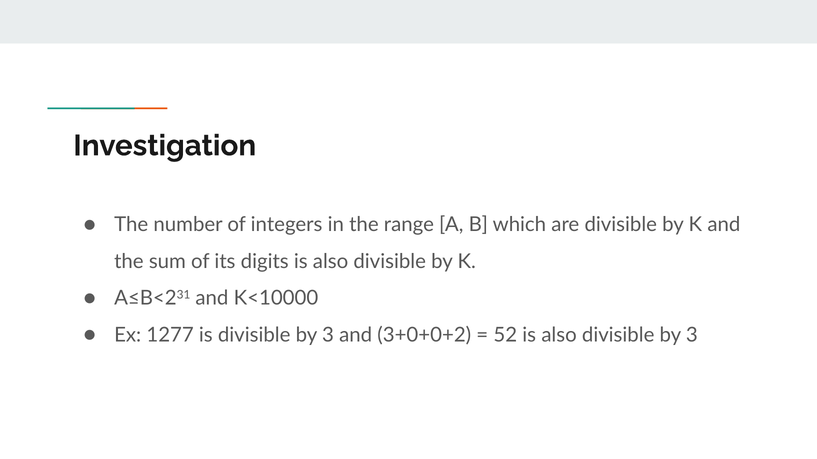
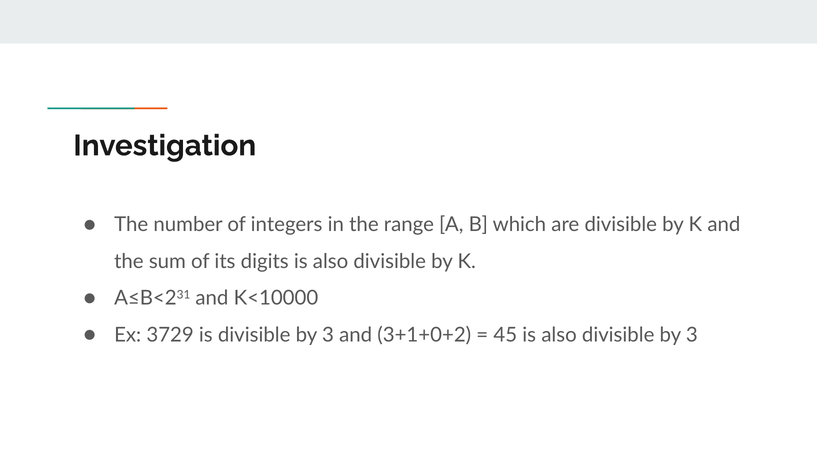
1277: 1277 -> 3729 (170, 335)
3+0+0+2: 3+0+0+2 -> 3+1+0+2 (424, 335)
52: 52 -> 45 (505, 335)
